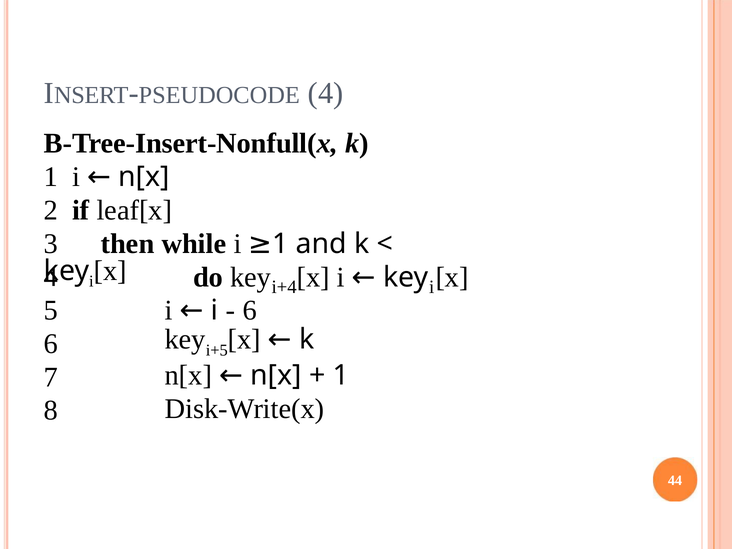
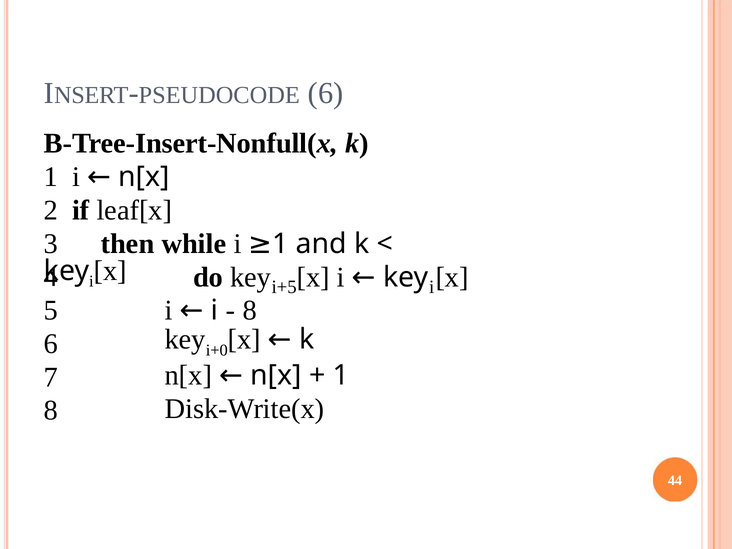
4: 4 -> 6 (326, 93)
i+4: i+4 -> i+5 (284, 287)
6: 6 -> 8 (250, 311)
i+5: i+5 -> i+0 (217, 350)
